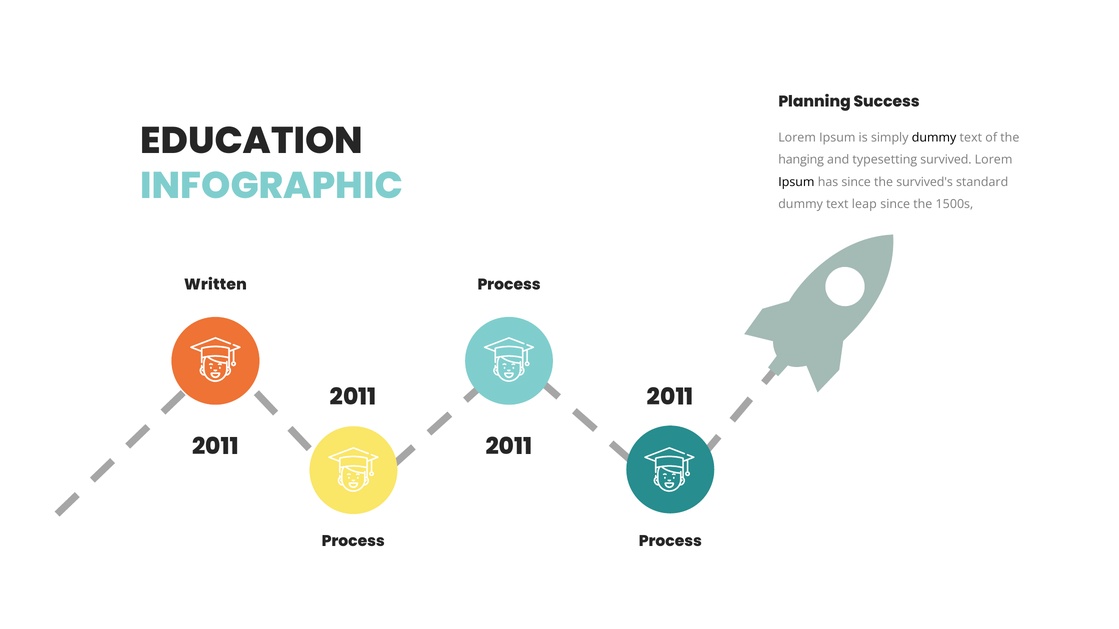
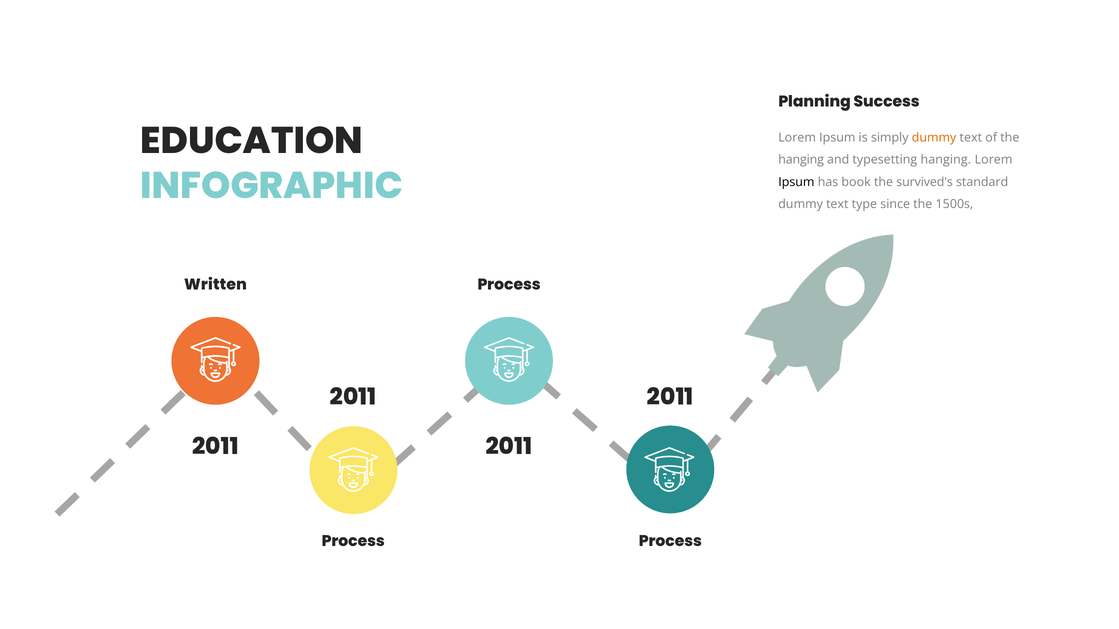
dummy colour: black -> orange (934, 138)
typesetting survived: survived -> hanging (946, 160)
has since: since -> book (856, 182)
leap: leap -> type (864, 205)
